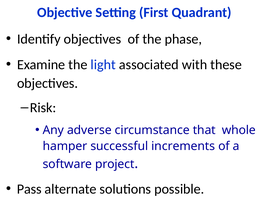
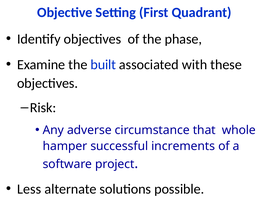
light: light -> built (103, 65)
Pass: Pass -> Less (29, 189)
